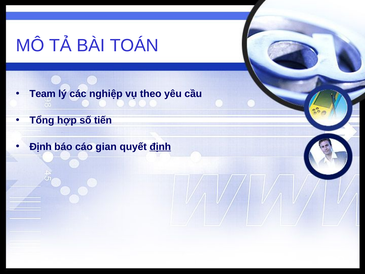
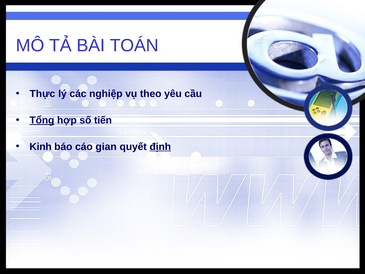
Team: Team -> Thực (42, 94)
Tổng underline: none -> present (42, 120)
Định: Định -> Kinh (41, 147)
